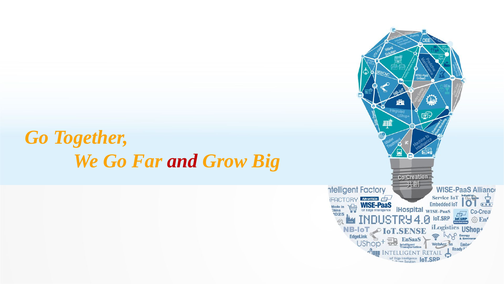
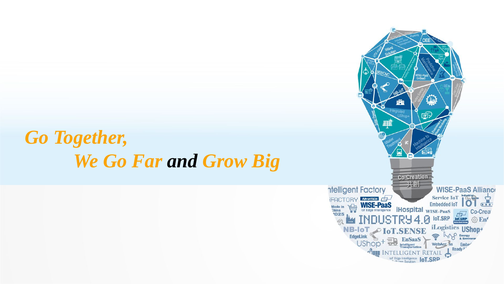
and colour: red -> black (182, 161)
